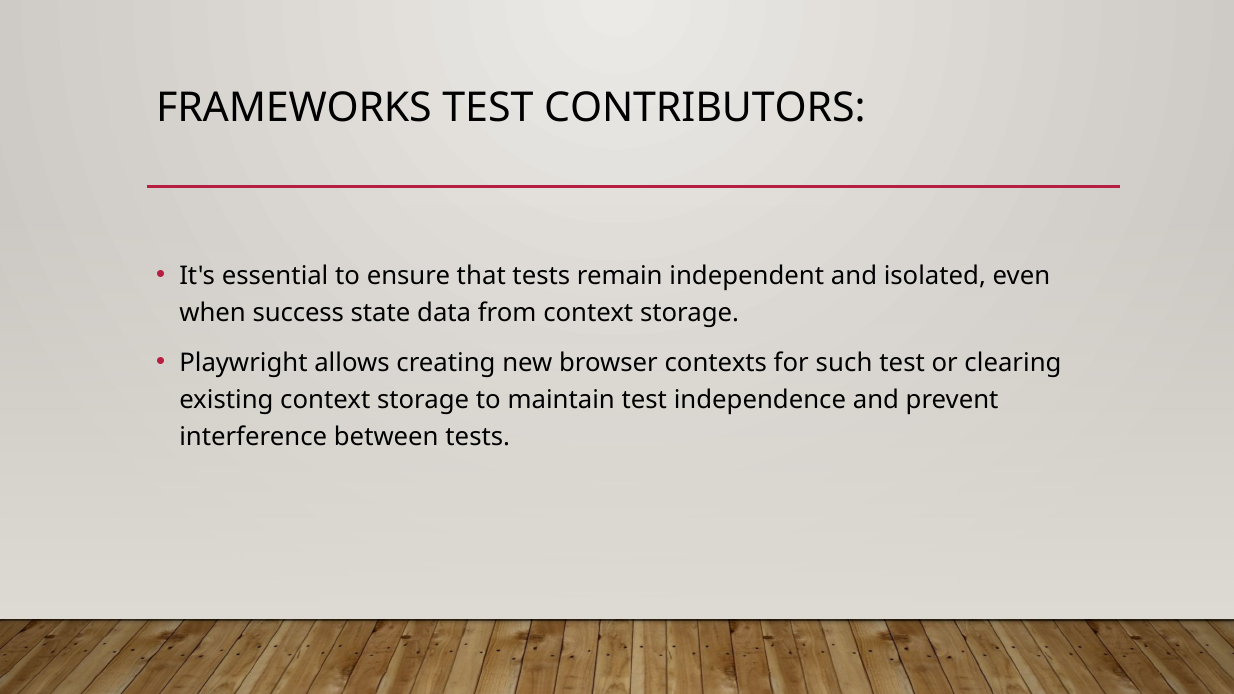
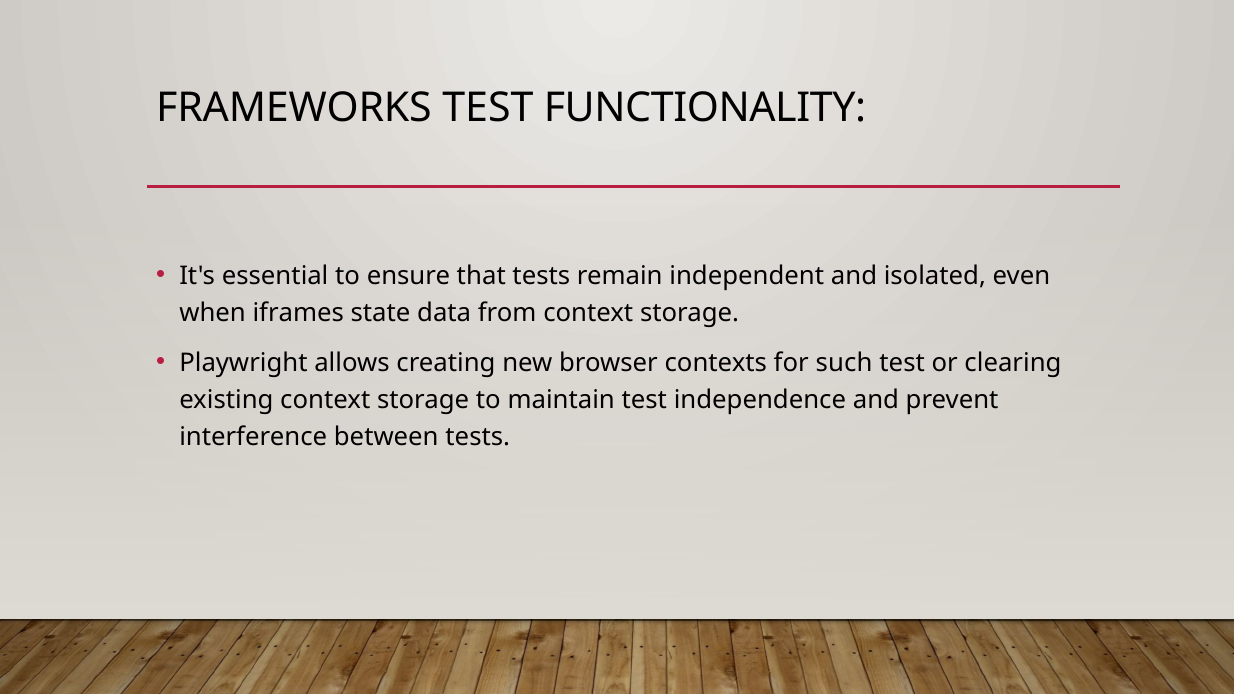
CONTRIBUTORS: CONTRIBUTORS -> FUNCTIONALITY (705, 108)
success: success -> iframes (298, 313)
